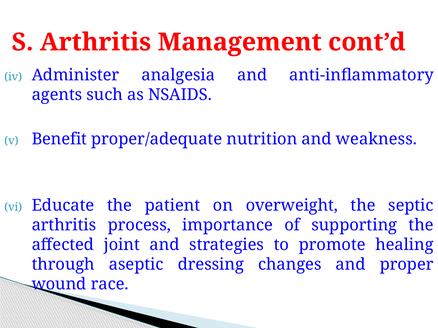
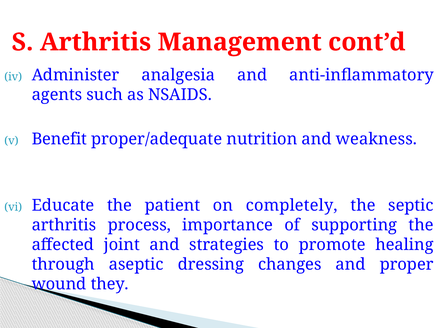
overweight: overweight -> completely (292, 206)
race: race -> they (110, 285)
